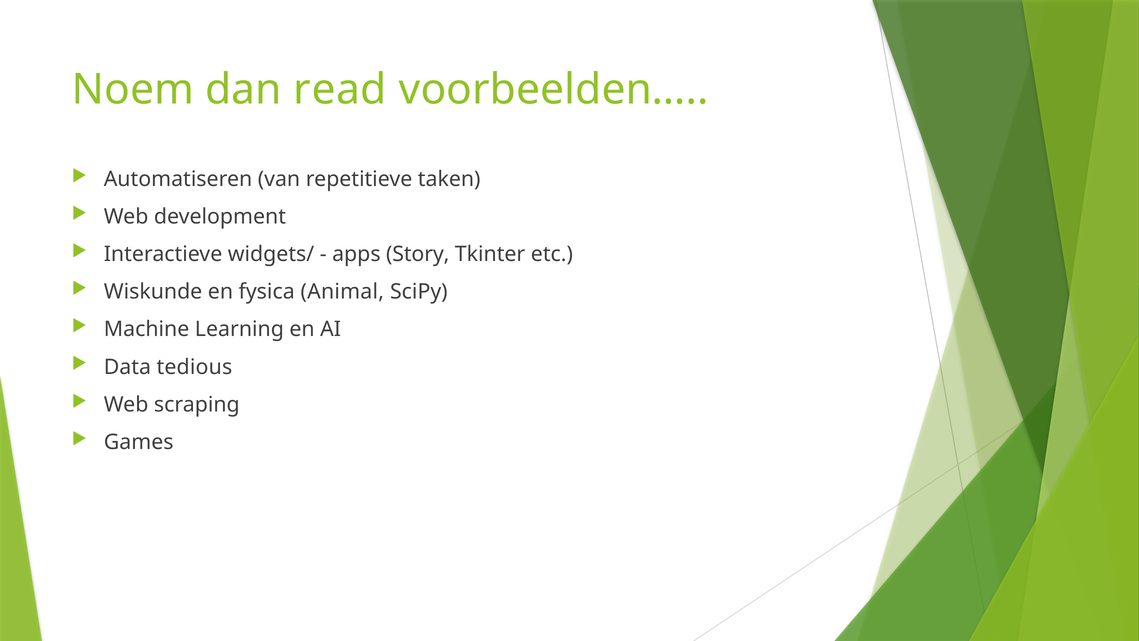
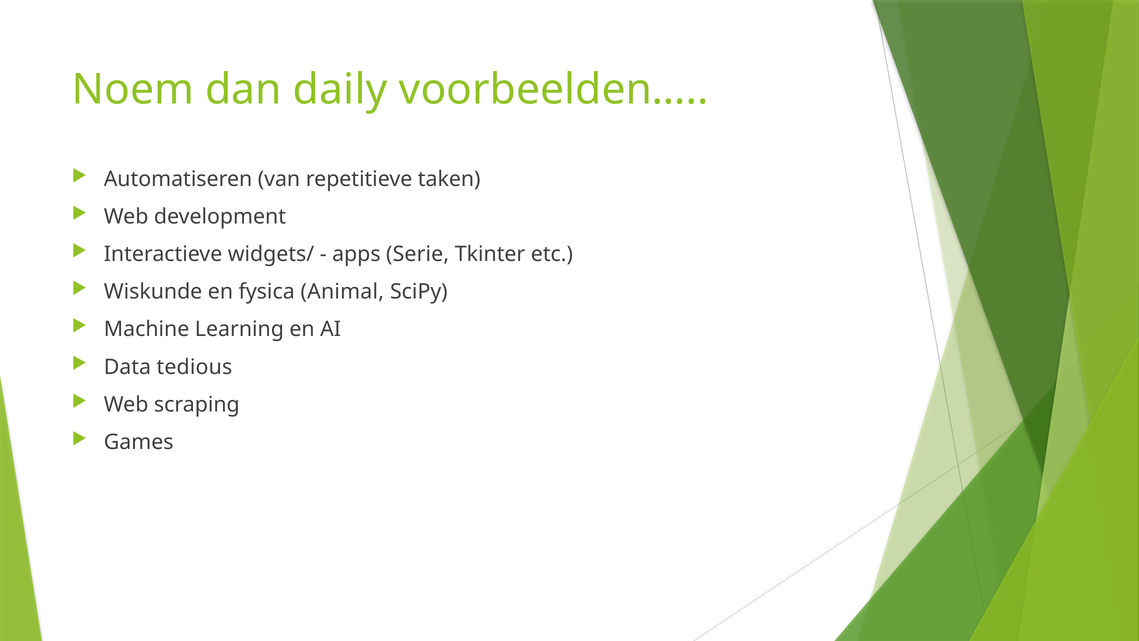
read: read -> daily (340, 90)
Story: Story -> Serie (418, 254)
